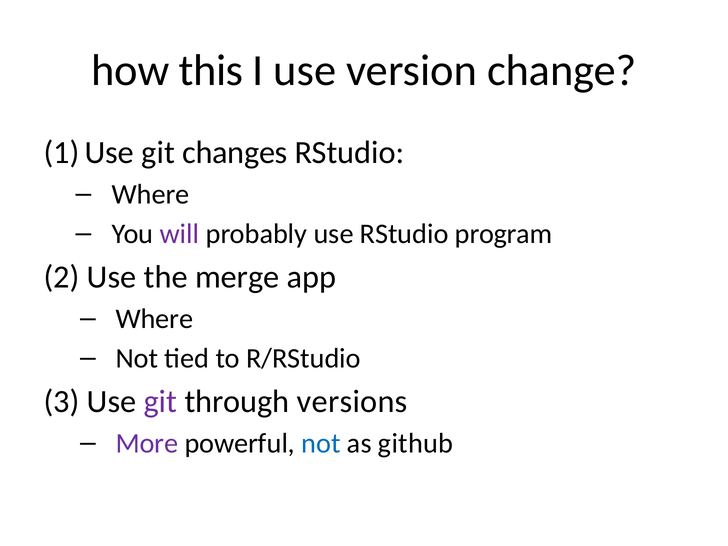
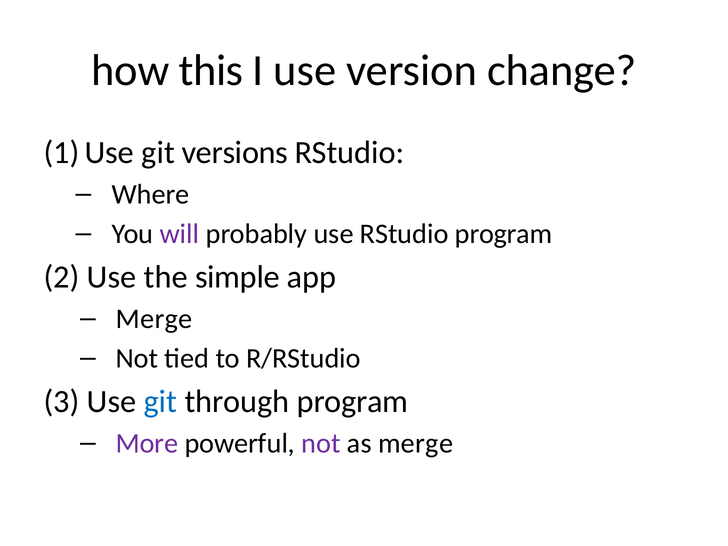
changes: changes -> versions (235, 153)
merge: merge -> simple (237, 277)
Where: Where -> Merge (154, 319)
git colour: purple -> blue (160, 402)
through versions: versions -> program (352, 402)
not colour: blue -> purple (321, 444)
as github: github -> merge (416, 444)
